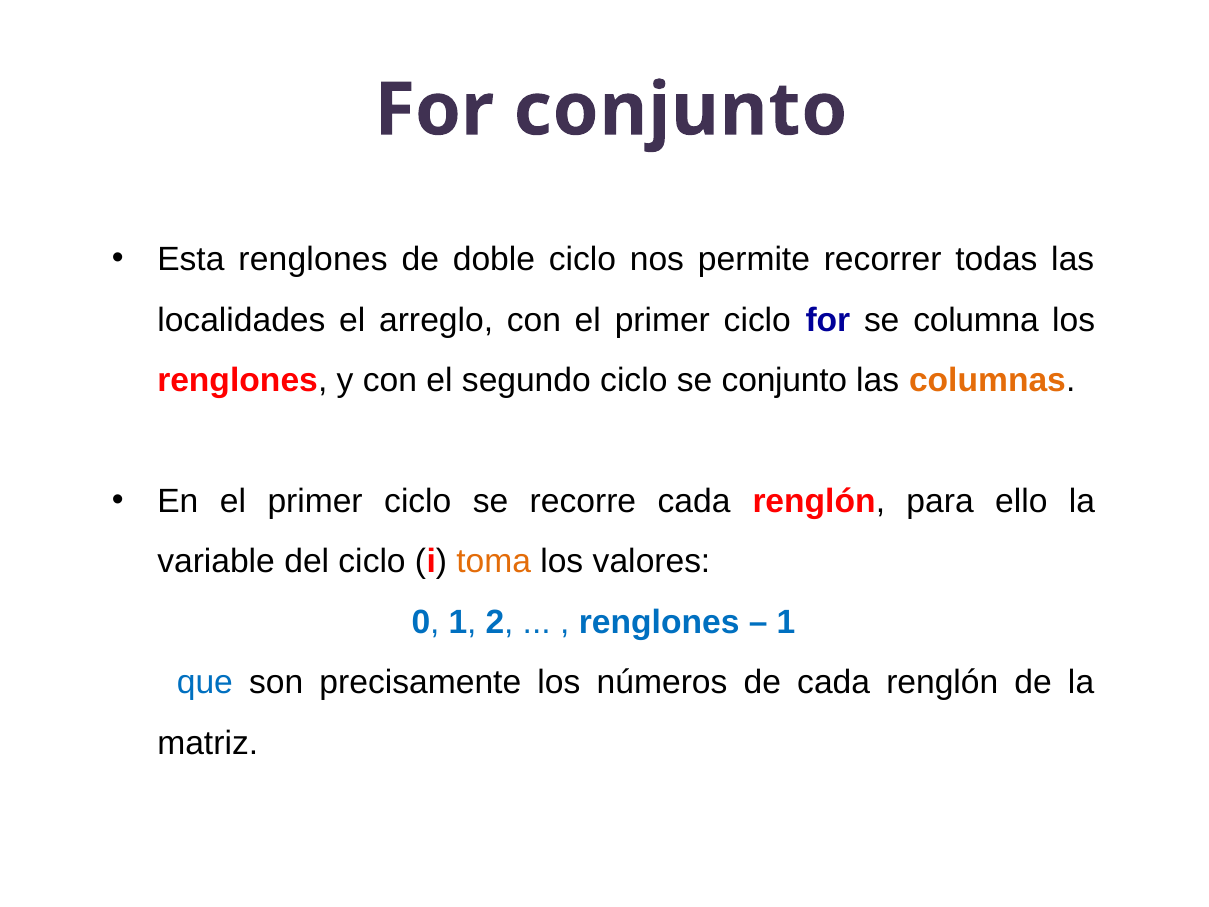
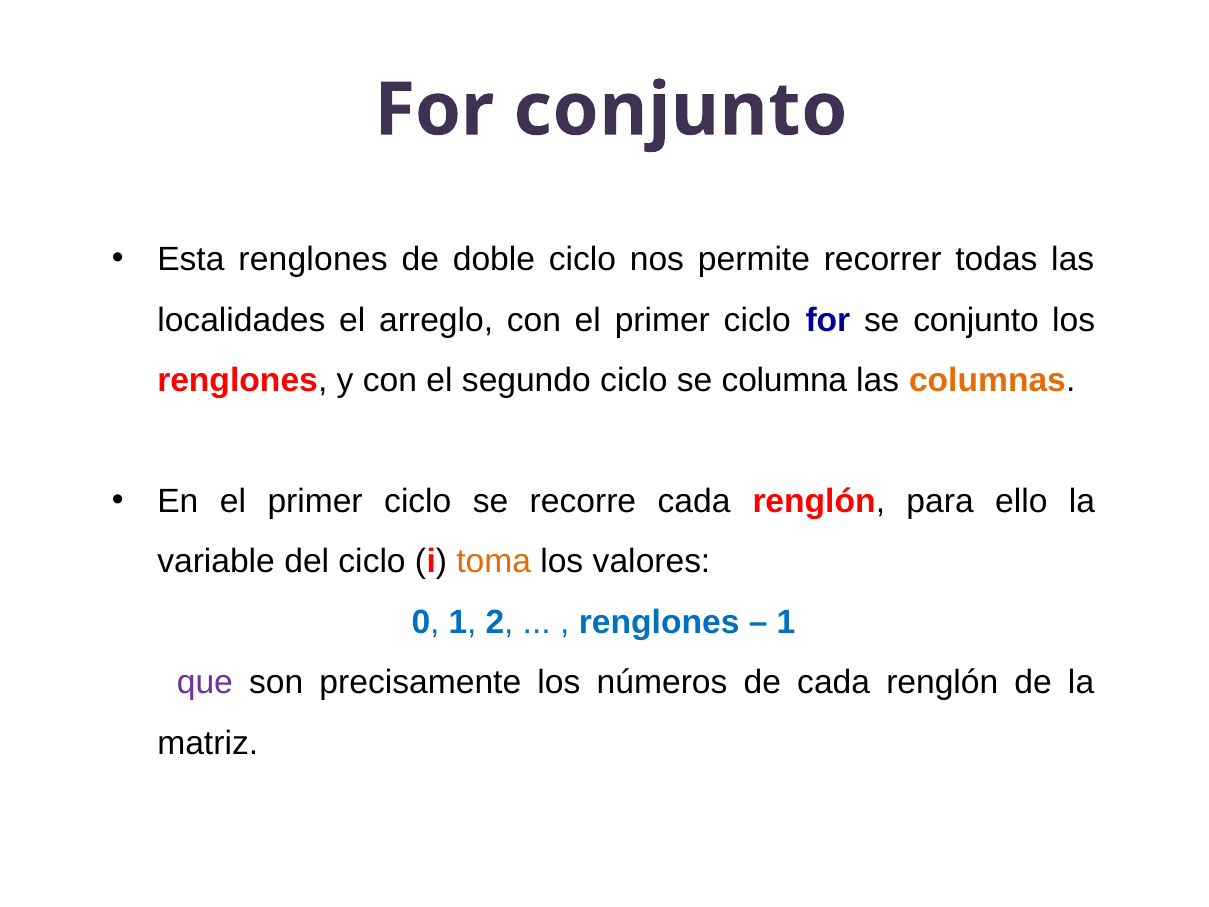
se columna: columna -> conjunto (976, 320)
se conjunto: conjunto -> columna (784, 380)
que colour: blue -> purple (205, 683)
